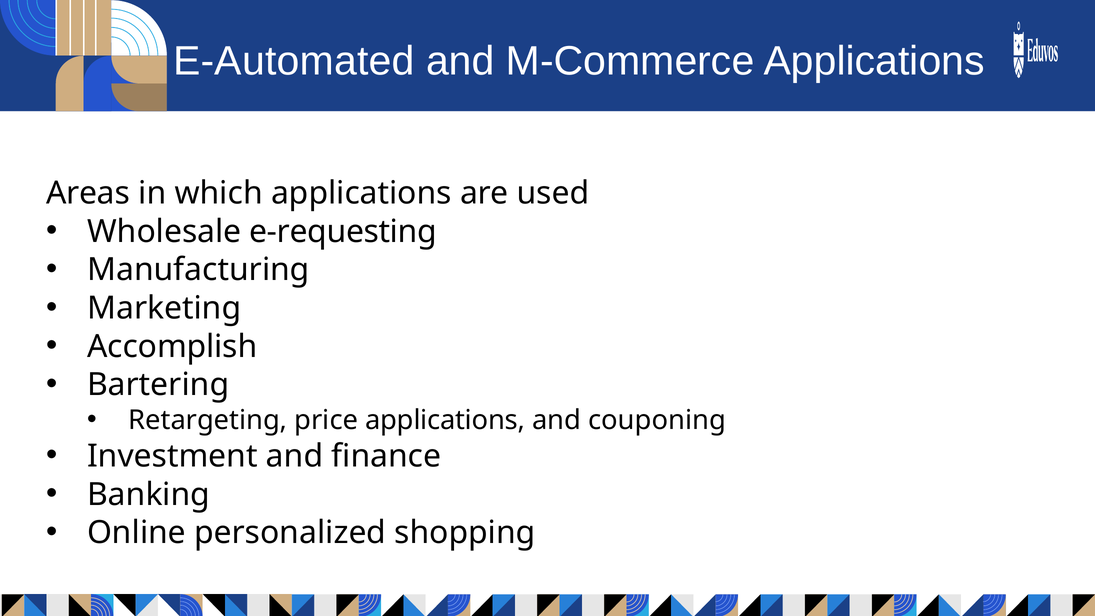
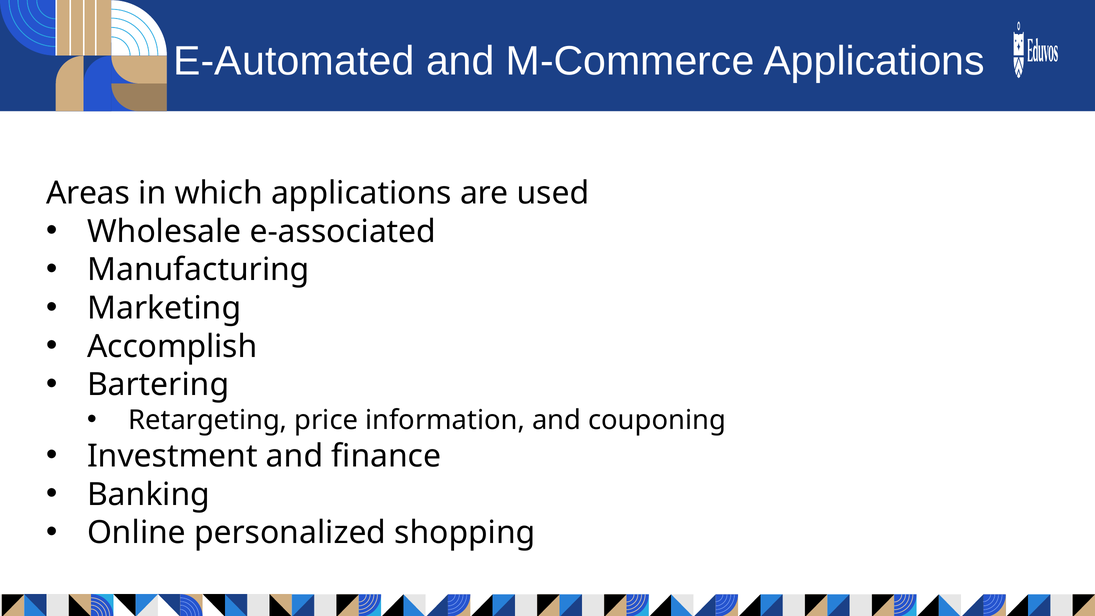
e-requesting: e-requesting -> e-associated (343, 231)
price applications: applications -> information (445, 420)
